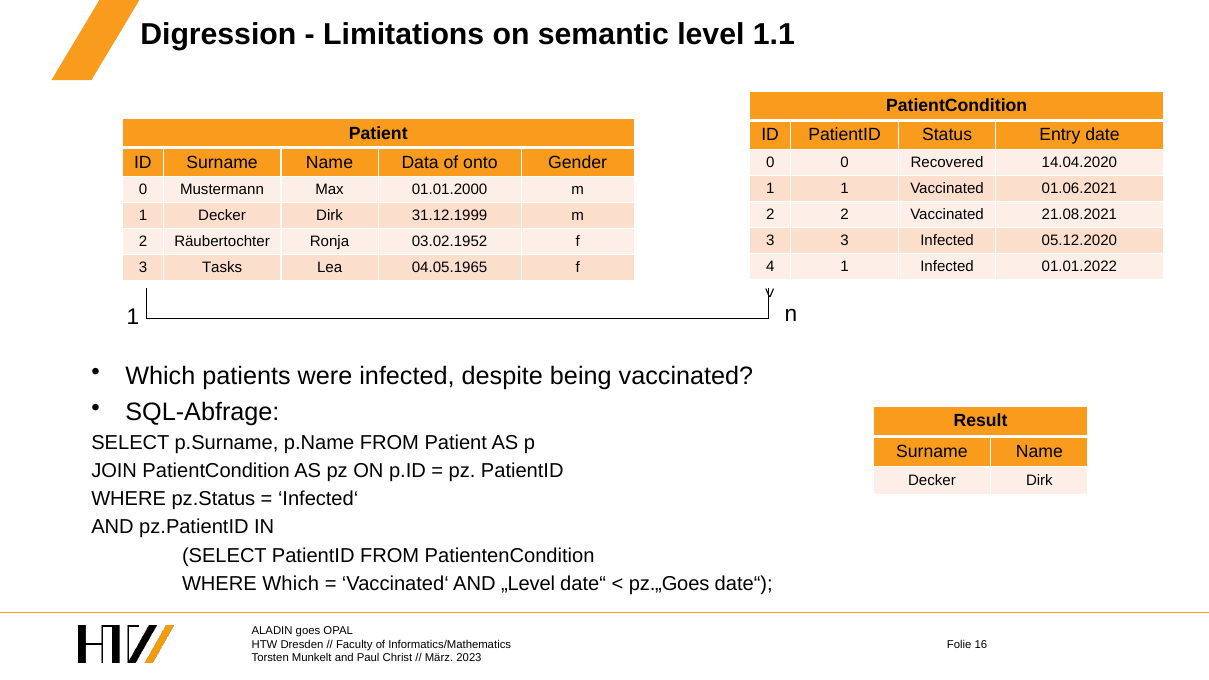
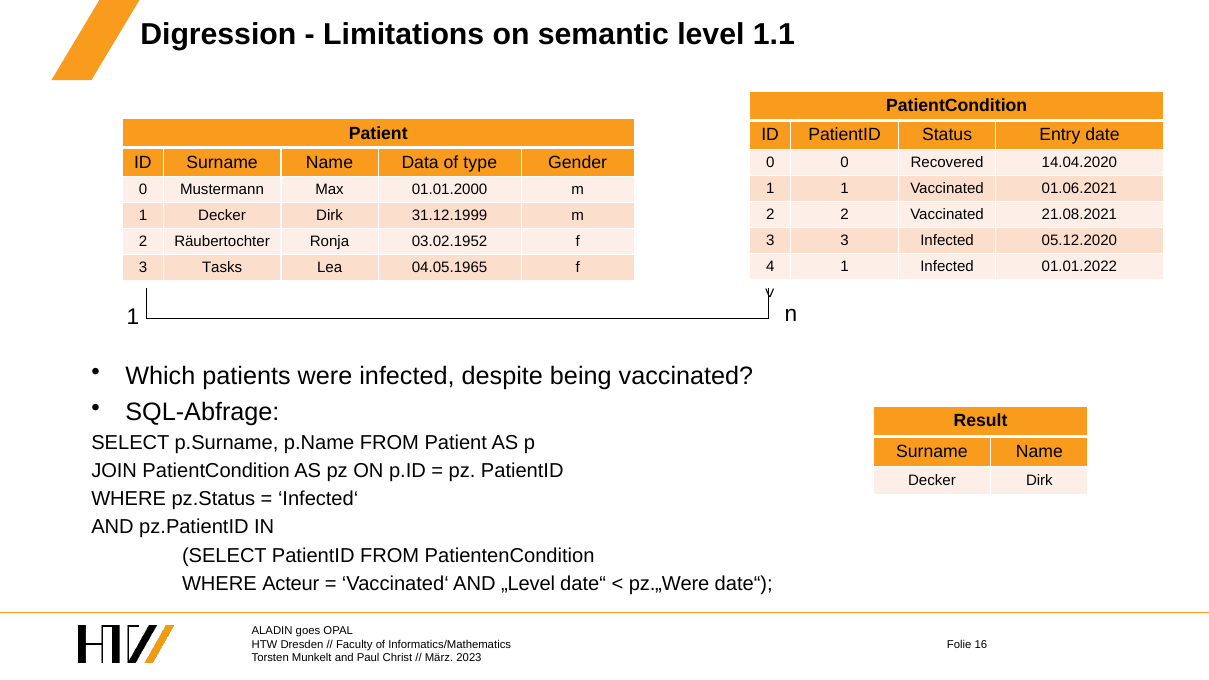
onto: onto -> type (480, 162)
WHERE Which: Which -> Acteur (291, 584)
pz.„Goes: pz.„Goes -> pz.„Were (669, 584)
